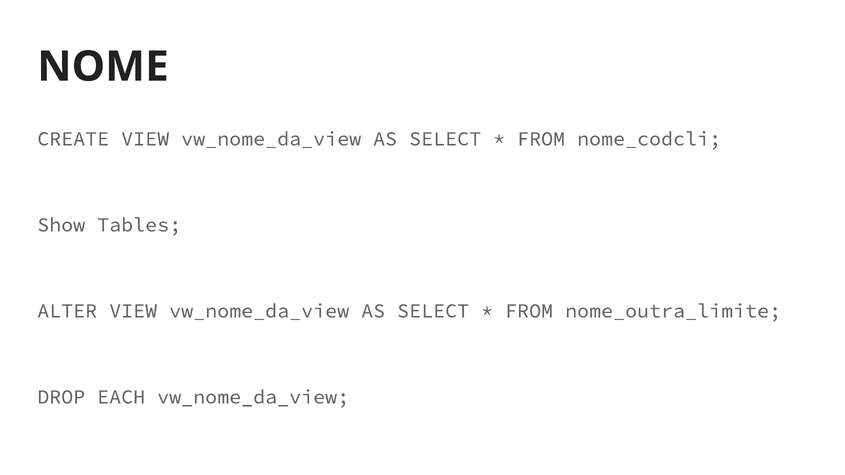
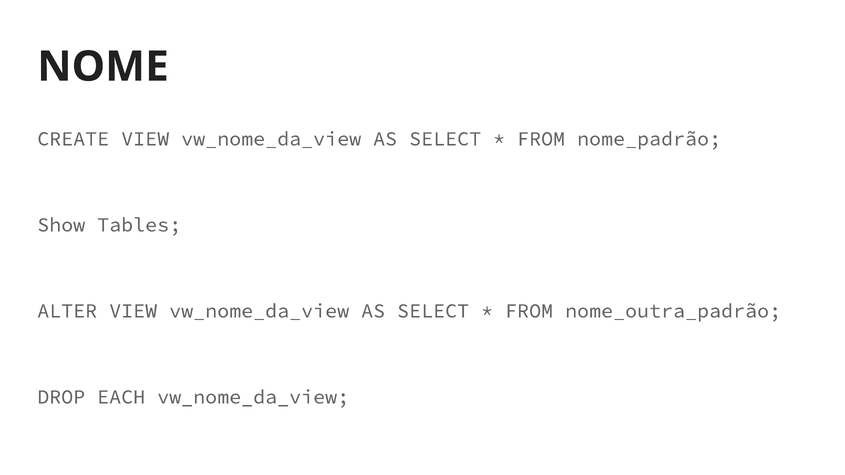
nome_codcli: nome_codcli -> nome_padrão (649, 139)
nome_outra_limite: nome_outra_limite -> nome_outra_padrão (673, 311)
